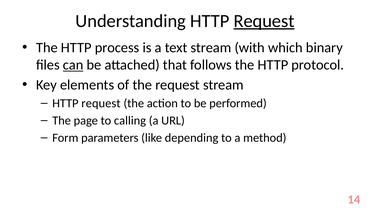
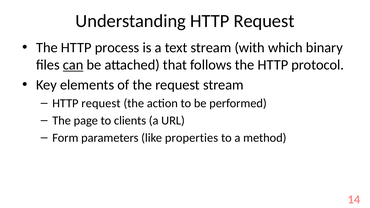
Request underline: present -> none (264, 21)
calling: calling -> clients (130, 121)
depending: depending -> properties (192, 138)
